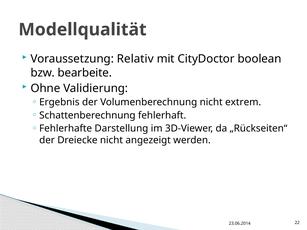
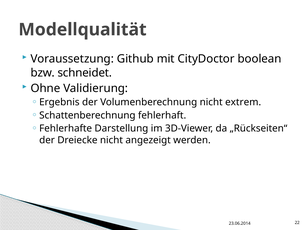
Relativ: Relativ -> Github (135, 59)
bearbeite: bearbeite -> schneidet (85, 73)
